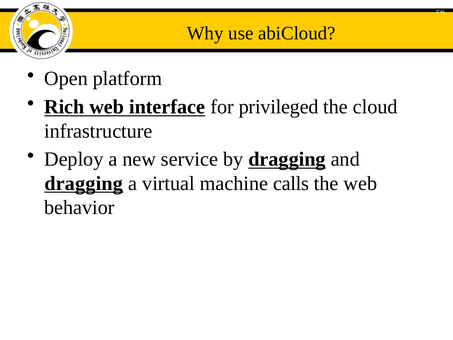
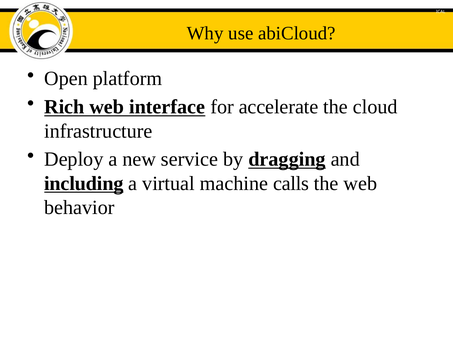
privileged: privileged -> accelerate (279, 107)
dragging: dragging -> including (84, 183)
